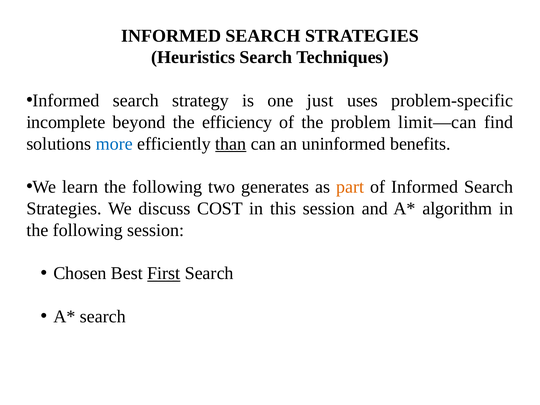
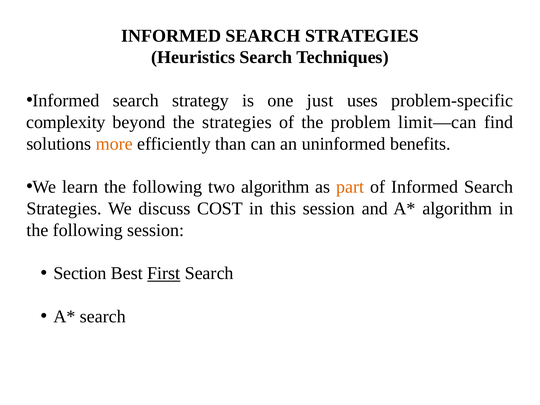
incomplete: incomplete -> complexity (66, 122)
the efficiency: efficiency -> strategies (237, 122)
more colour: blue -> orange (114, 144)
than underline: present -> none (231, 144)
two generates: generates -> algorithm (275, 187)
Chosen: Chosen -> Section (80, 273)
